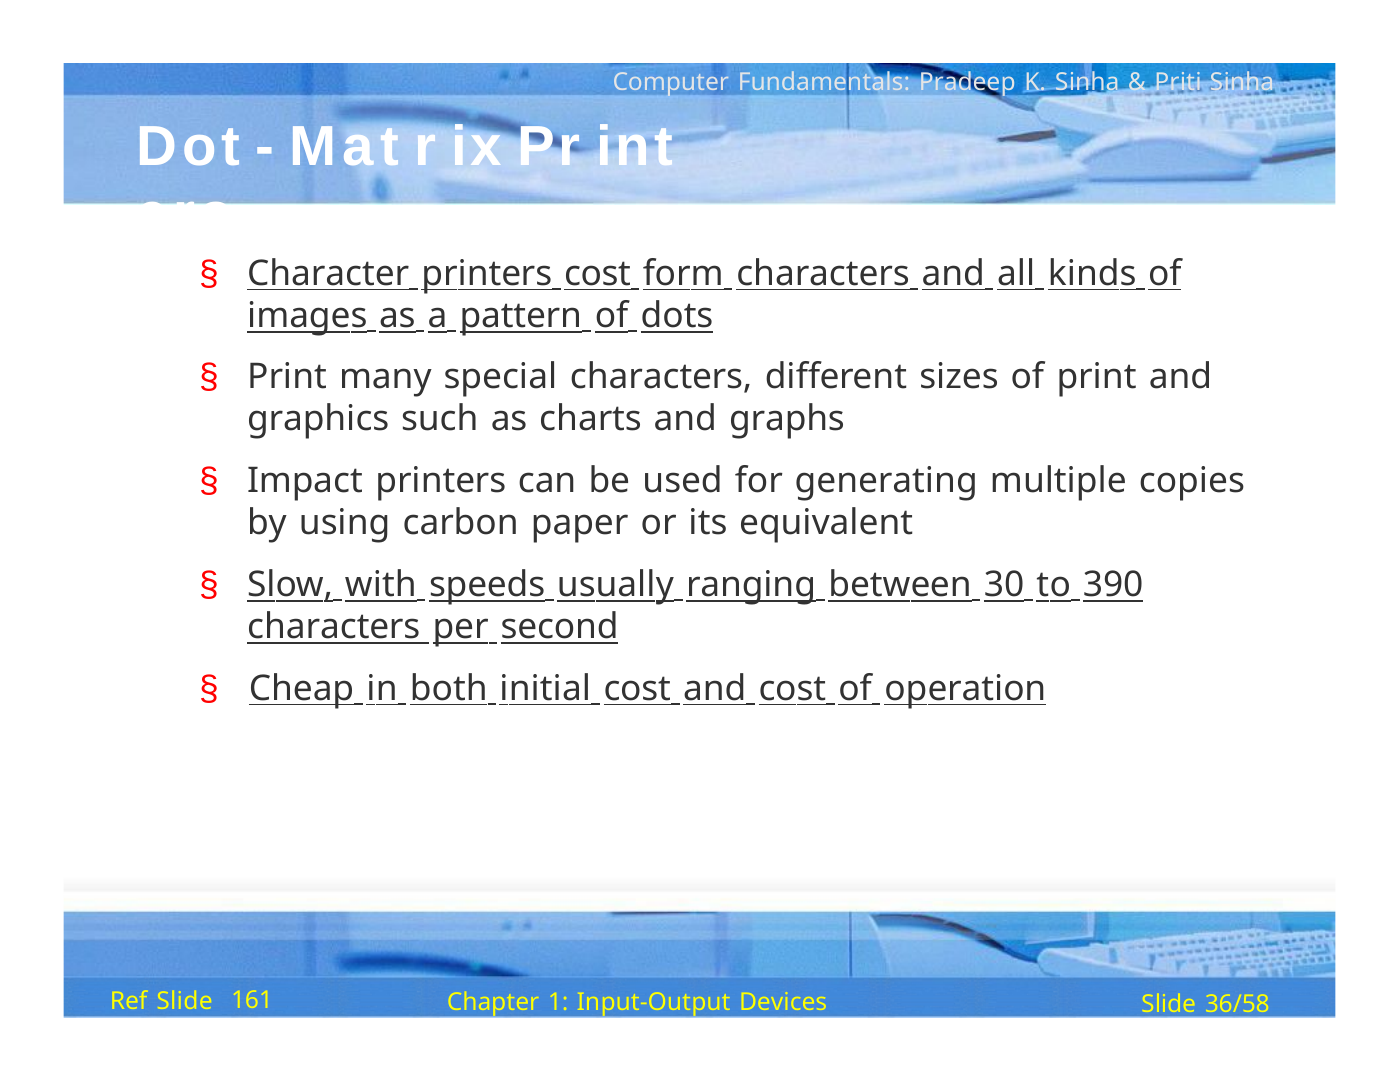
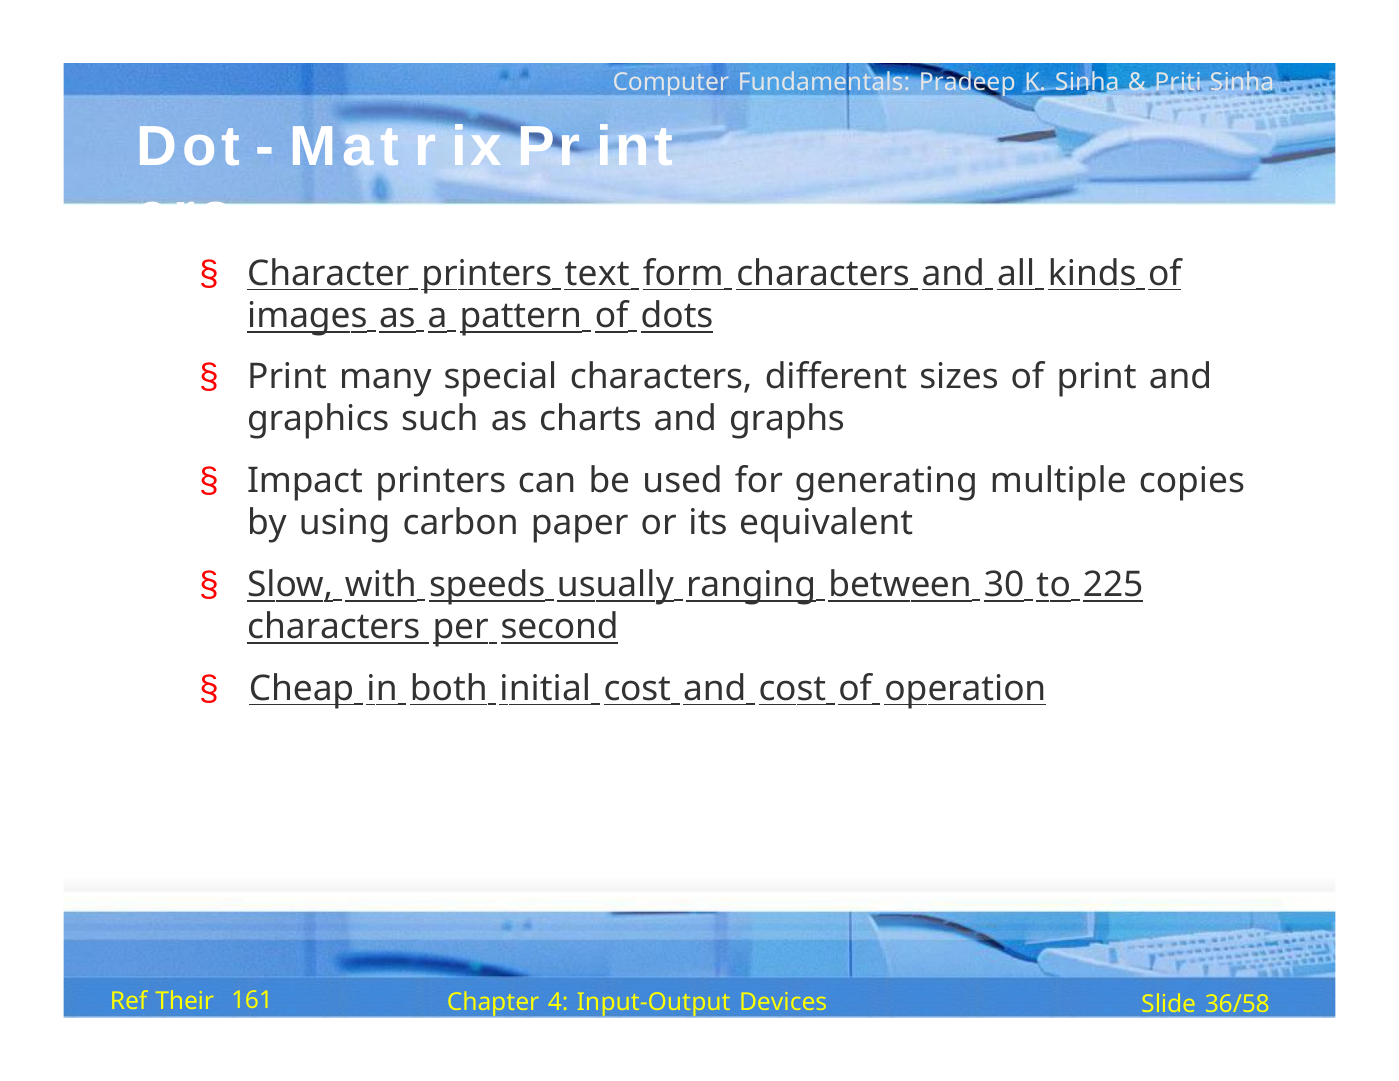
printers cost: cost -> text (597, 273)
390: 390 -> 225 (1113, 585)
Ref Slide: Slide -> Their (185, 1002)
1: 1 -> 4 (558, 1003)
